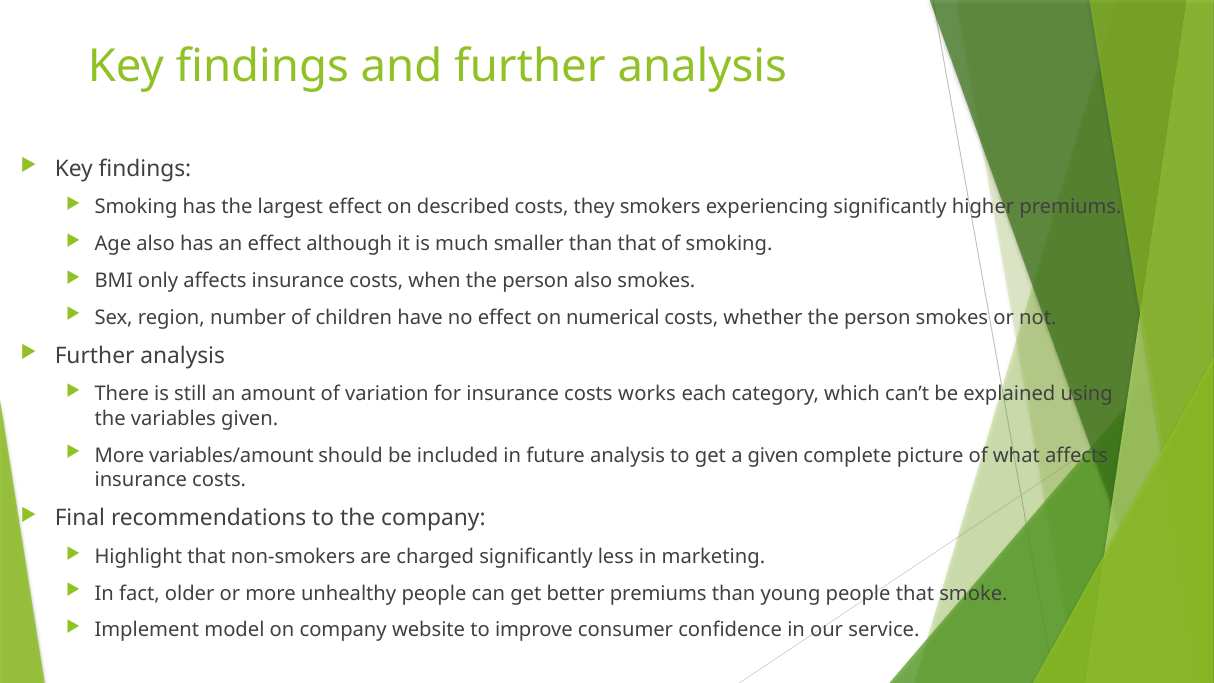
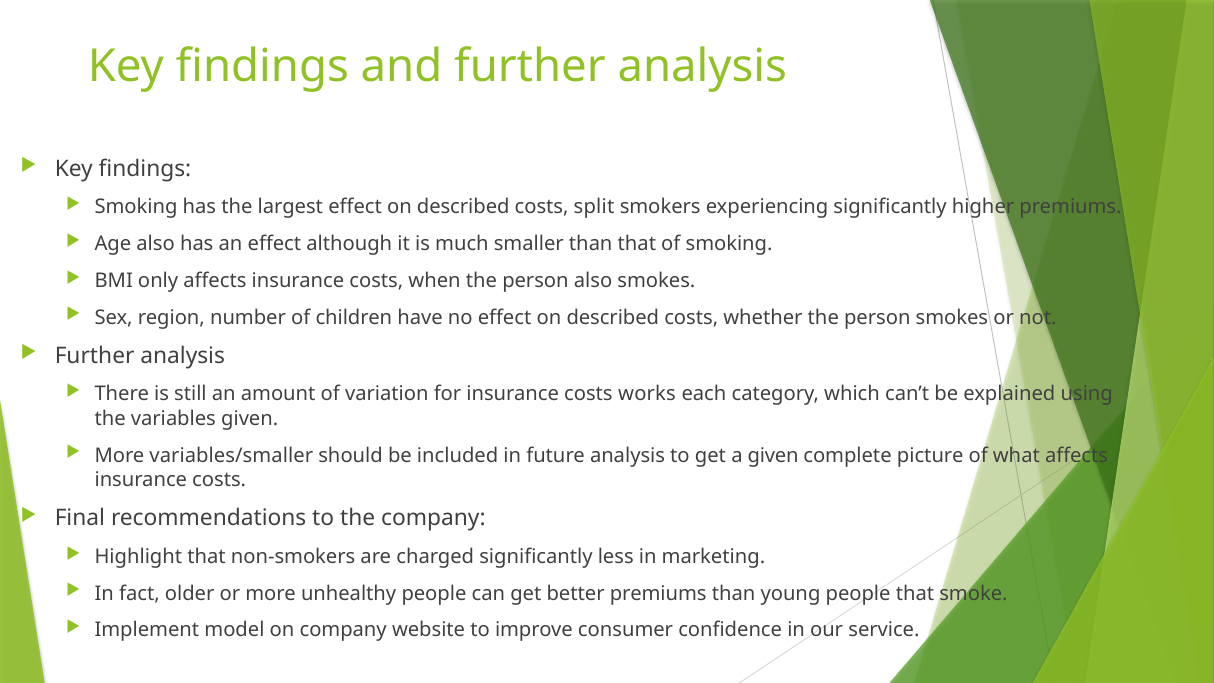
they: they -> split (594, 207)
no effect on numerical: numerical -> described (613, 317)
variables/amount: variables/amount -> variables/smaller (231, 455)
